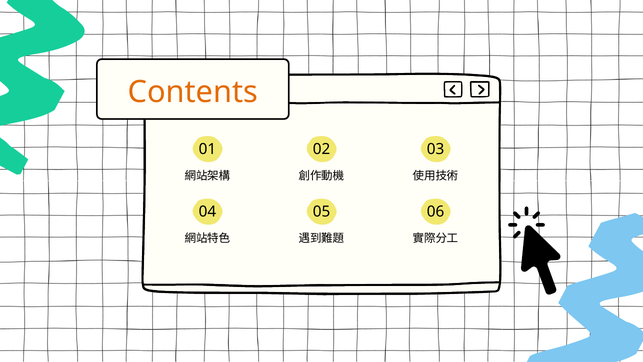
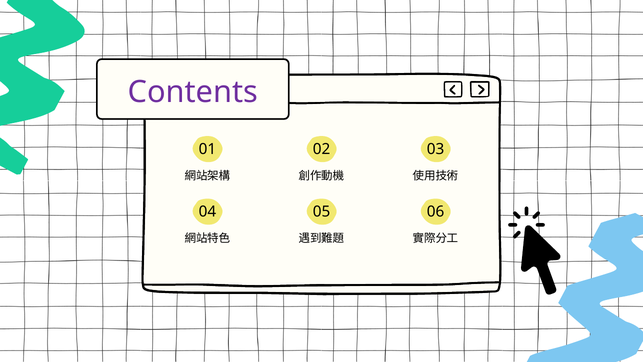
Contents colour: orange -> purple (193, 92)
